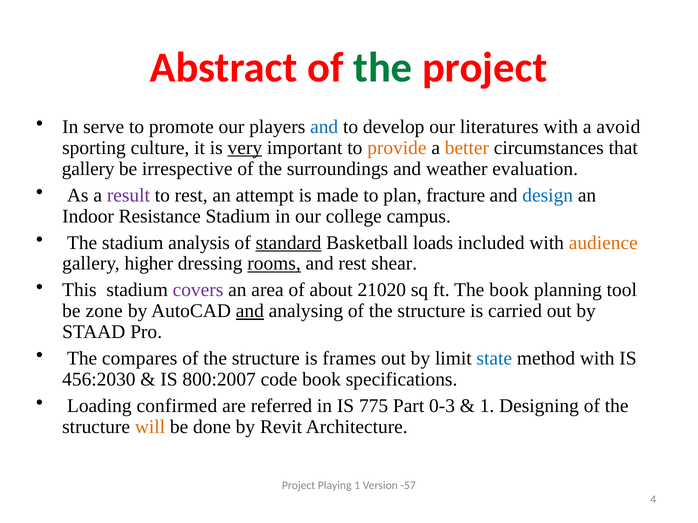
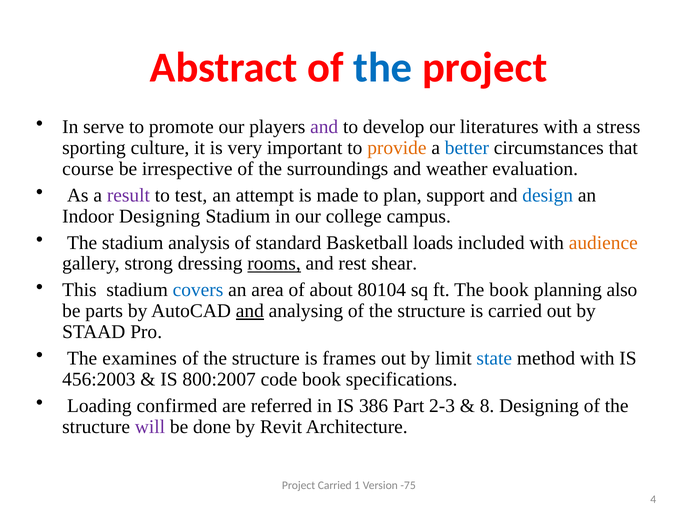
the colour: green -> blue (383, 68)
and colour: blue -> purple (324, 127)
avoid: avoid -> stress (618, 127)
very underline: present -> none (245, 148)
better colour: orange -> blue (467, 148)
gallery: gallery -> course (88, 169)
to rest: rest -> test (191, 195)
fracture: fracture -> support (456, 195)
Indoor Resistance: Resistance -> Designing (160, 216)
standard underline: present -> none (288, 243)
higher: higher -> strong (149, 264)
covers colour: purple -> blue (198, 290)
21020: 21020 -> 80104 (382, 290)
tool: tool -> also (622, 290)
zone: zone -> parts (104, 311)
compares: compares -> examines (140, 359)
456:2030: 456:2030 -> 456:2003 (99, 380)
775: 775 -> 386 (374, 406)
0-3: 0-3 -> 2-3 (442, 406)
1: 1 -> 8 (487, 406)
will colour: orange -> purple (150, 427)
Project Playing: Playing -> Carried (335, 486)
-57: -57 -> -75 (408, 486)
